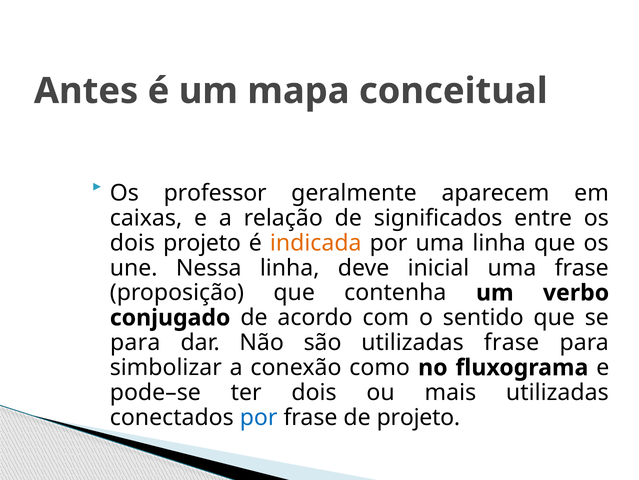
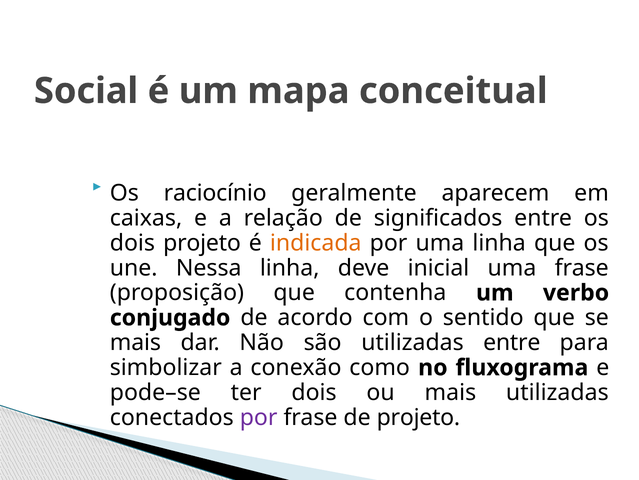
Antes: Antes -> Social (86, 91)
professor: professor -> raciocínio (215, 193)
para: para -> mais (135, 342)
utilizadas frase: frase -> entre (512, 342)
por colour: blue -> purple (259, 417)
